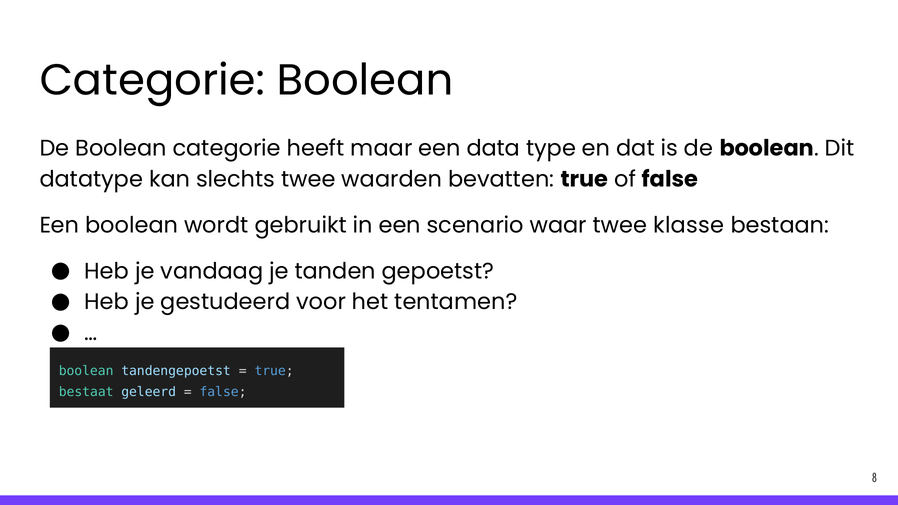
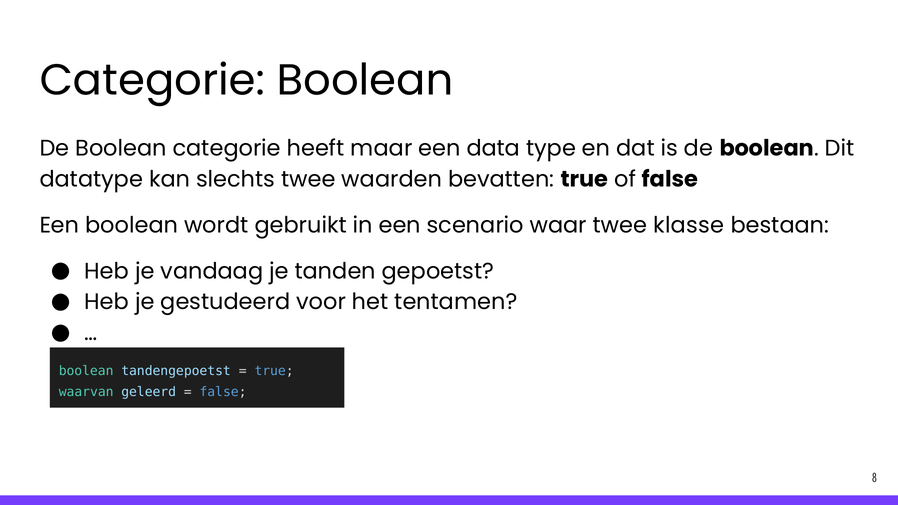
bestaat: bestaat -> waarvan (86, 392)
